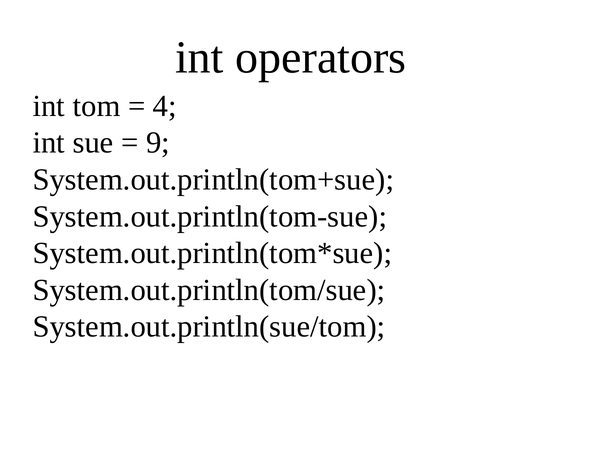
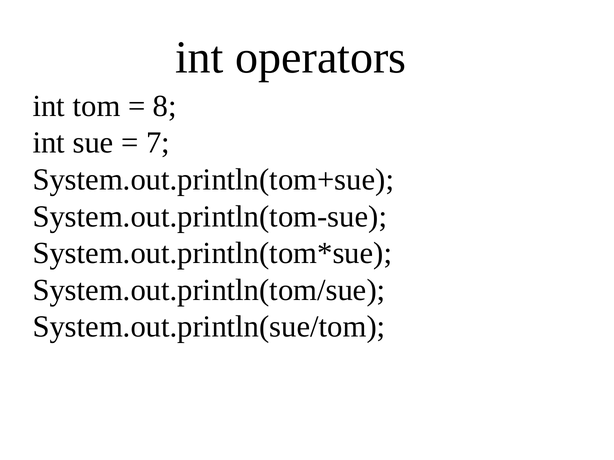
4: 4 -> 8 (165, 106)
9: 9 -> 7 (158, 143)
